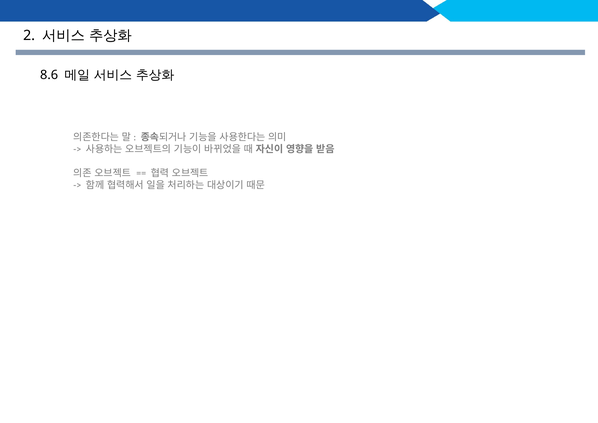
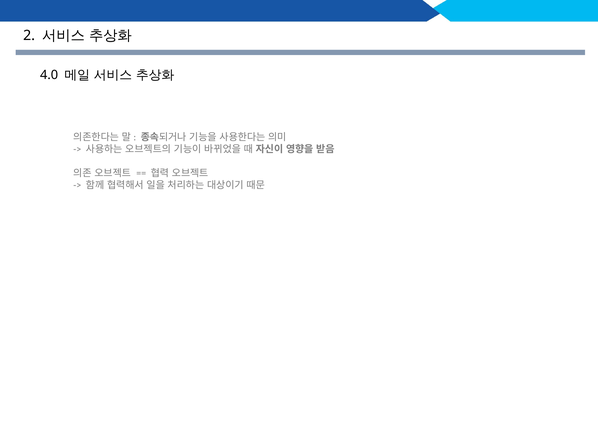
8.6: 8.6 -> 4.0 (49, 75)
